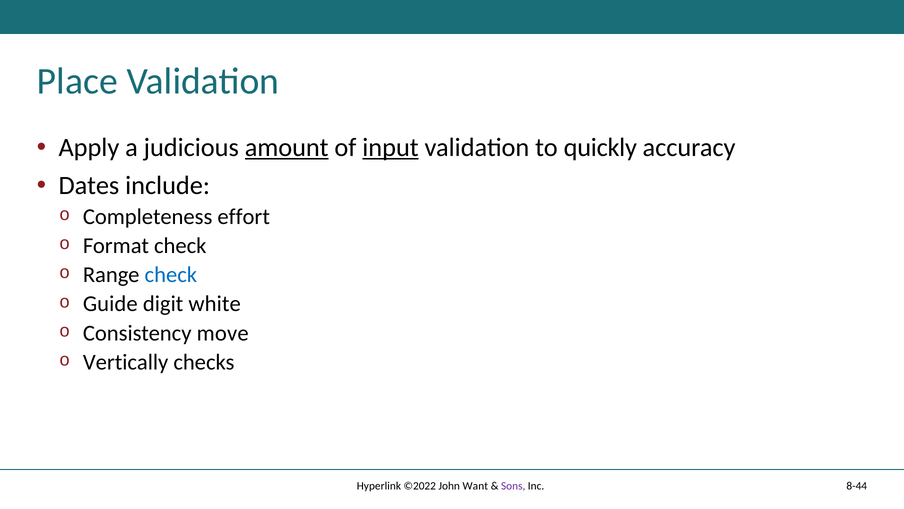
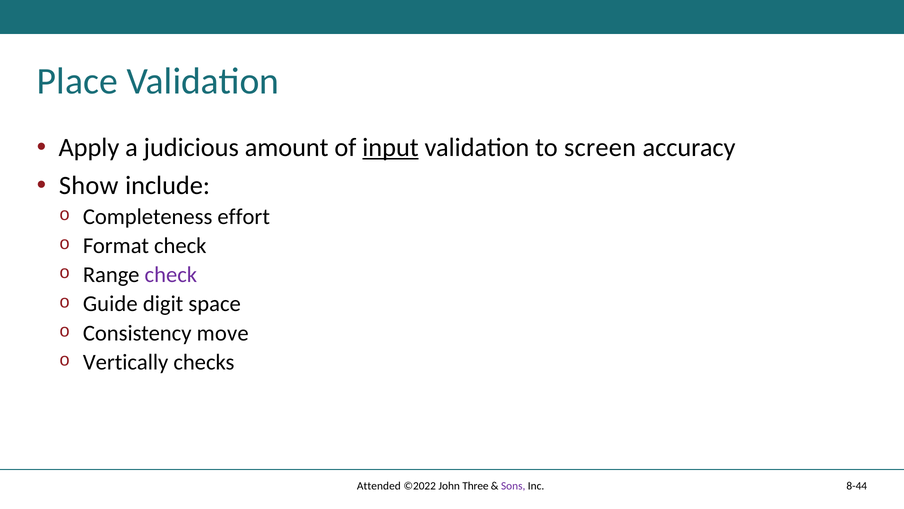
amount underline: present -> none (287, 147)
quickly: quickly -> screen (600, 147)
Dates: Dates -> Show (89, 185)
check colour: blue -> purple (171, 275)
white: white -> space (215, 304)
Hyperlink: Hyperlink -> Attended (379, 485)
Want: Want -> Three (475, 485)
